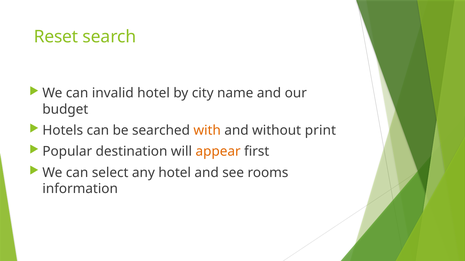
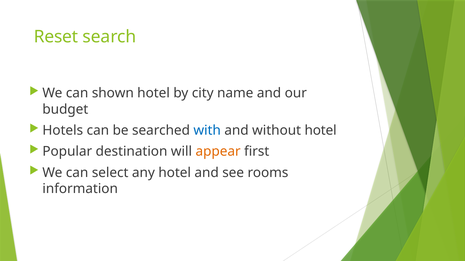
invalid: invalid -> shown (113, 93)
with colour: orange -> blue (207, 131)
without print: print -> hotel (321, 131)
